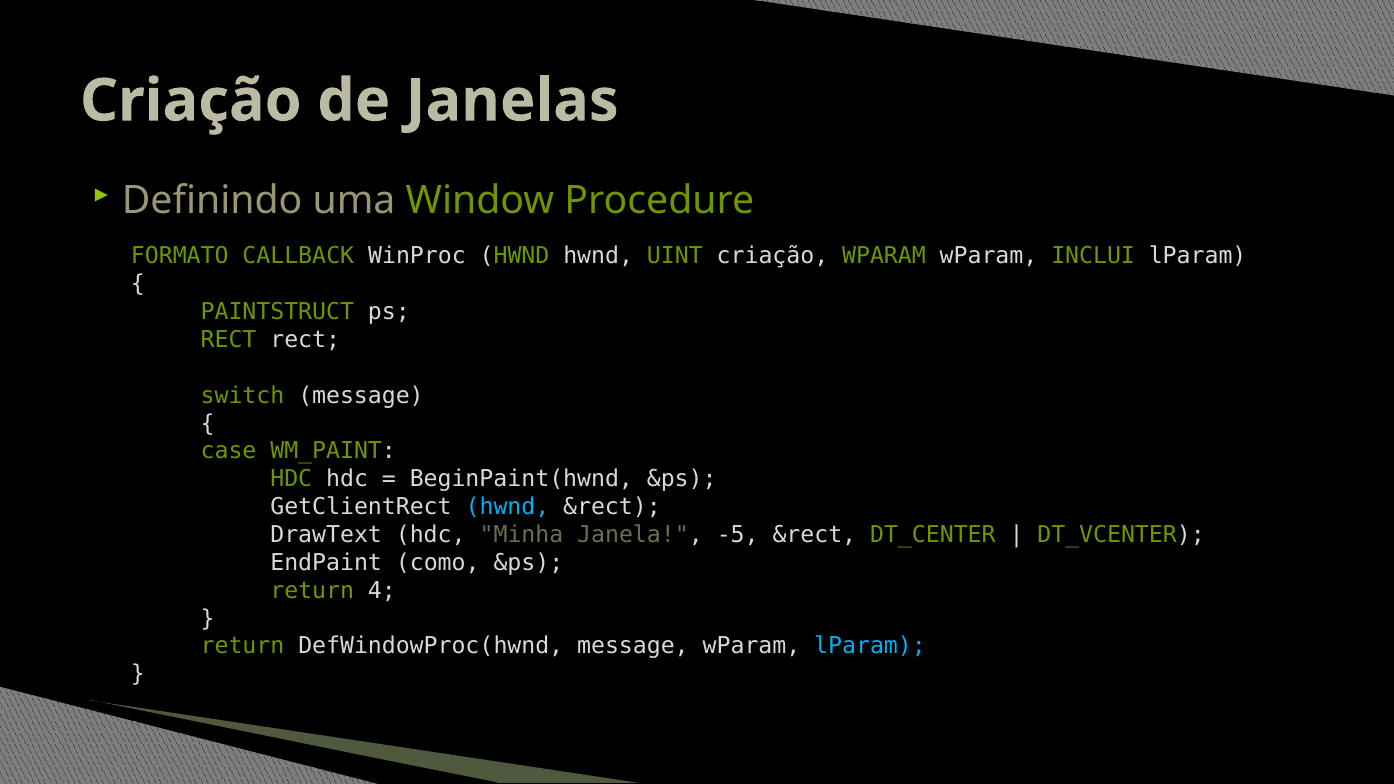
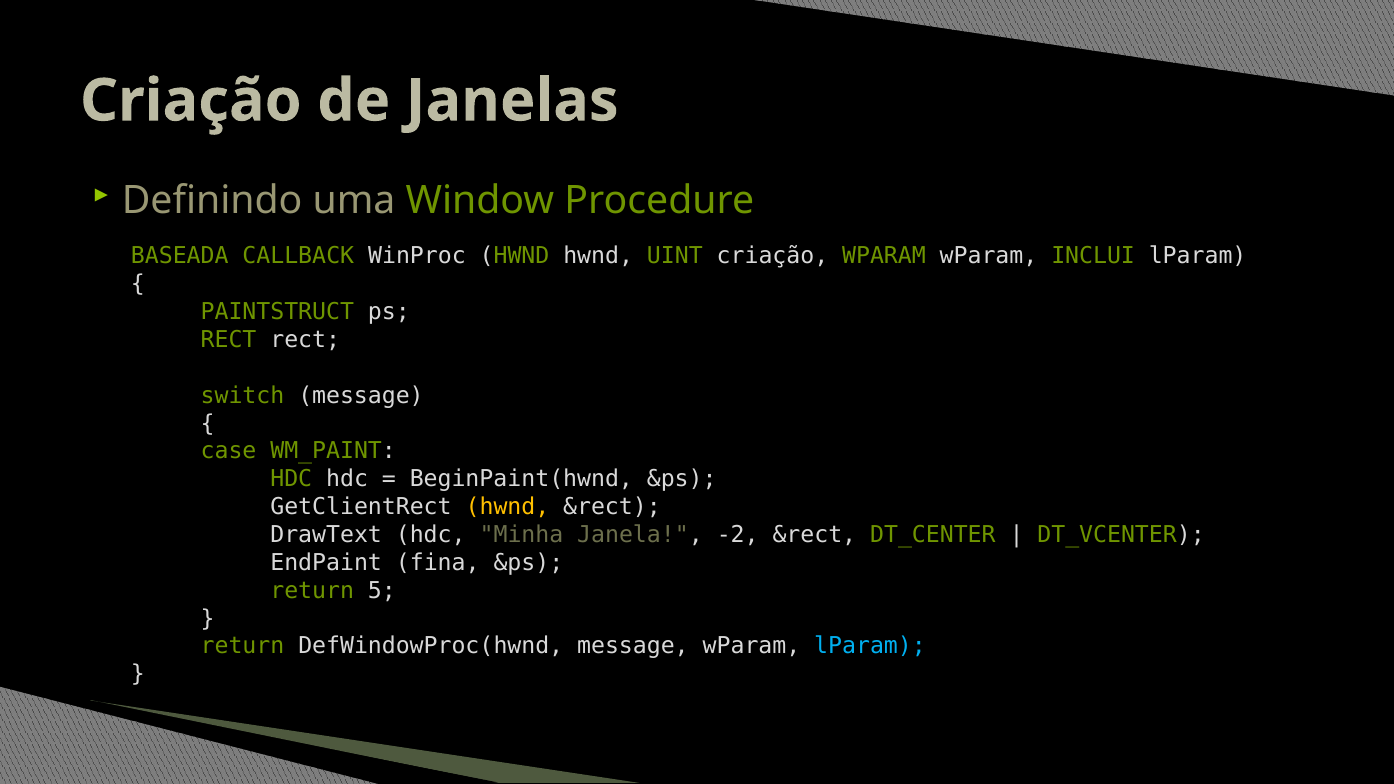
FORMATO: FORMATO -> BASEADA (180, 256)
hwnd colour: light blue -> yellow (508, 507)
-5: -5 -> -2 (738, 535)
como: como -> fina (438, 563)
4: 4 -> 5 (382, 591)
